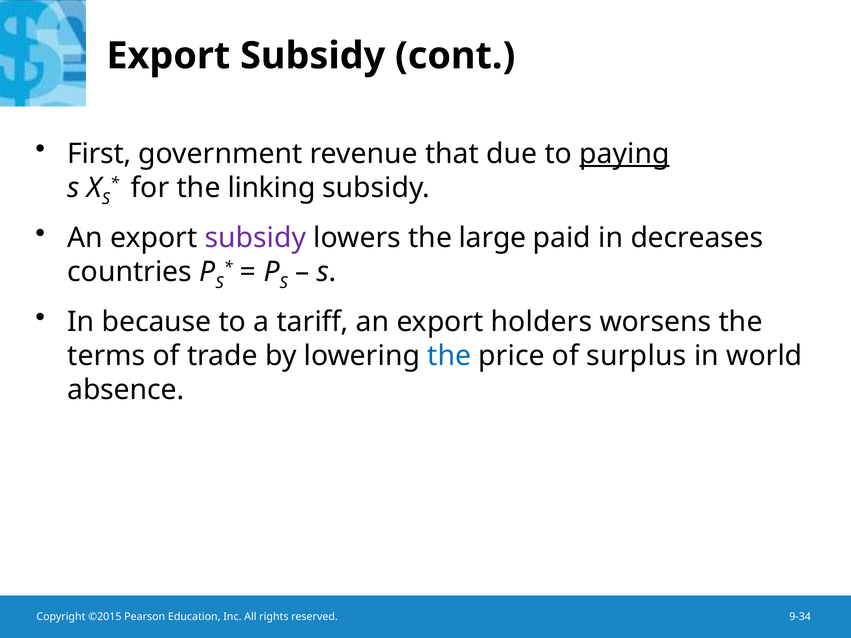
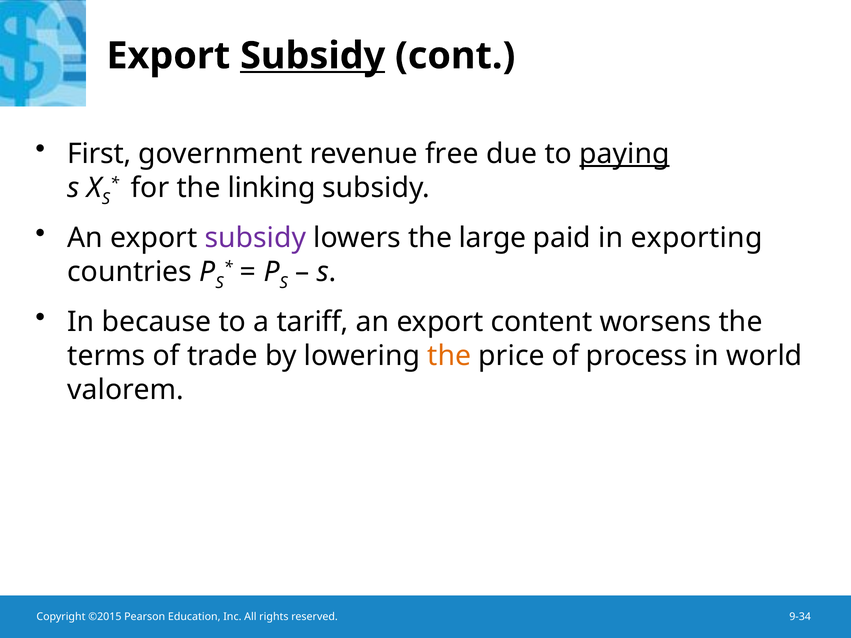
Subsidy underline: none -> present (313, 56)
that: that -> free (452, 154)
decreases: decreases -> exporting (697, 238)
holders: holders -> content (542, 322)
the colour: blue -> orange (449, 356)
surplus: surplus -> process (637, 356)
absence: absence -> valorem (126, 390)
